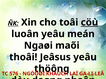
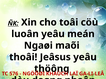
cöù underline: present -> none (89, 22)
